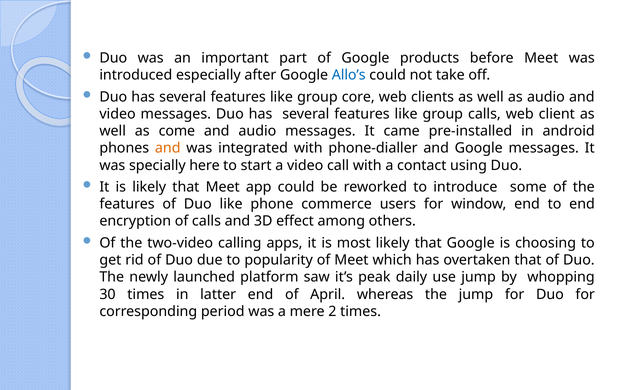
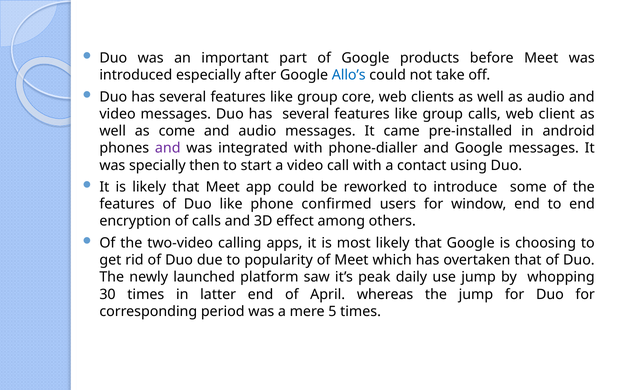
and colour: orange -> purple (168, 148)
here: here -> then (204, 165)
commerce: commerce -> confirmed (337, 204)
2: 2 -> 5 (332, 311)
